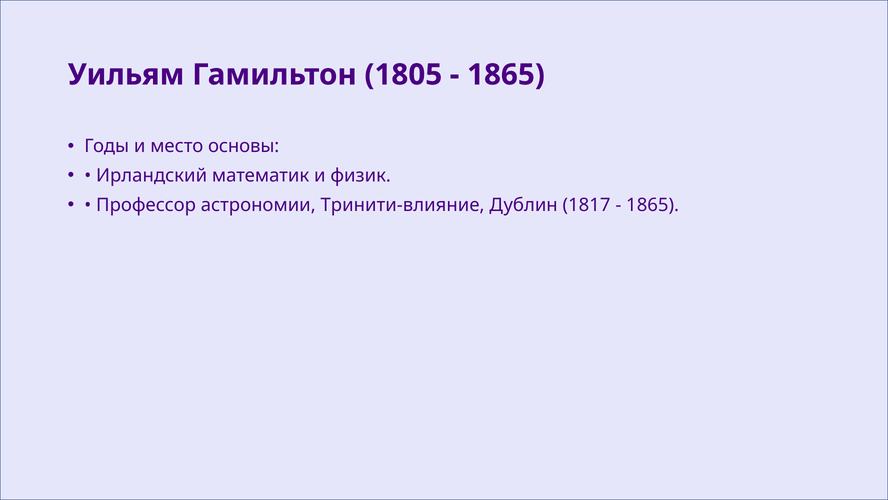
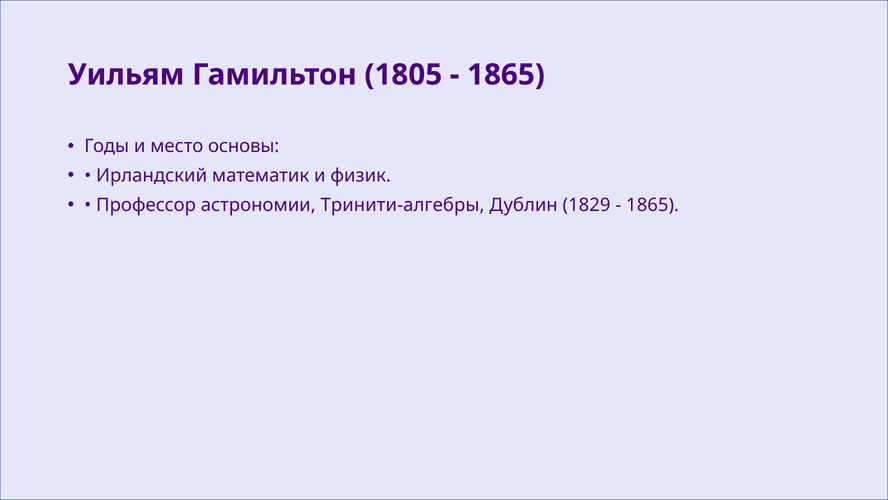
Тринити-влияние: Тринити-влияние -> Тринити-алгебры (403, 205)
1817: 1817 -> 1829 (587, 205)
